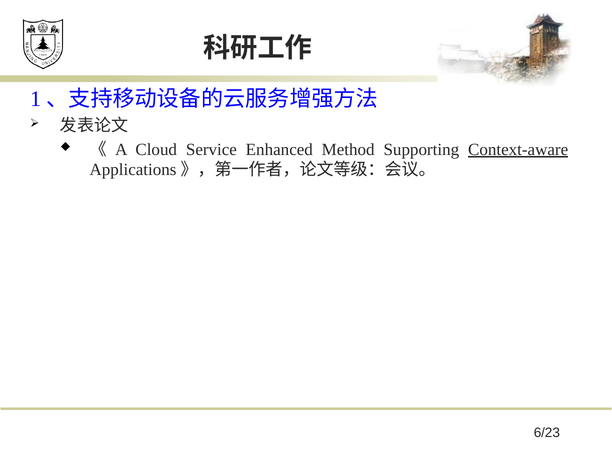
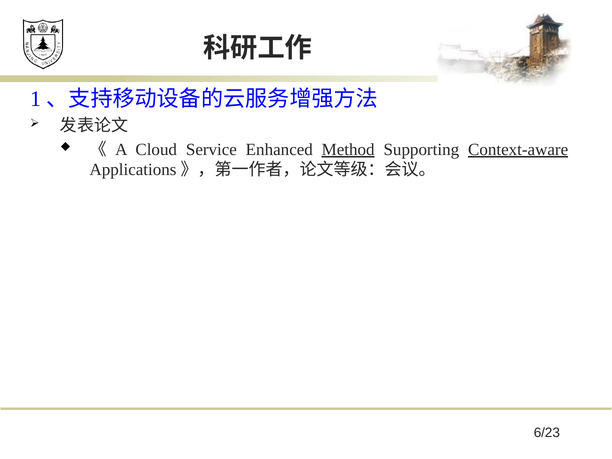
Method underline: none -> present (348, 149)
